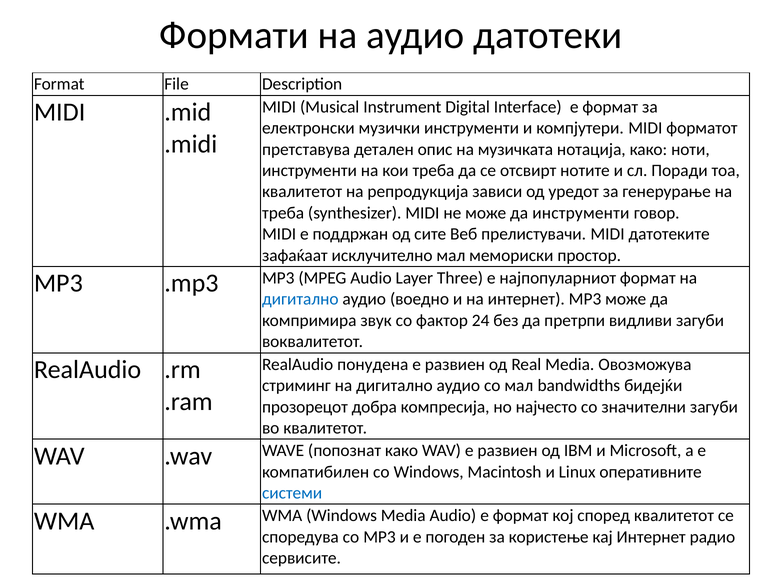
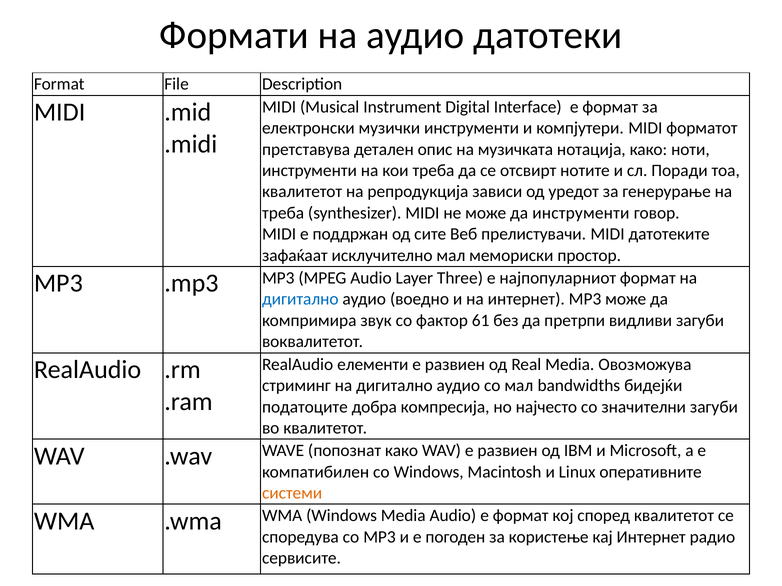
24: 24 -> 61 (481, 321)
понудена: понудена -> елементи (373, 365)
прозорецот: прозорецот -> податоците (305, 407)
системи colour: blue -> orange (292, 493)
